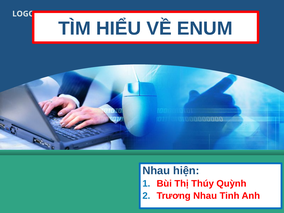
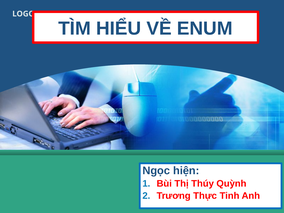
Nhau: Nhau -> Ngọc (156, 171)
Trương Nhau: Nhau -> Thực (205, 196)
